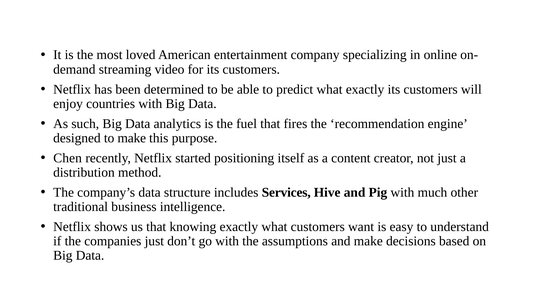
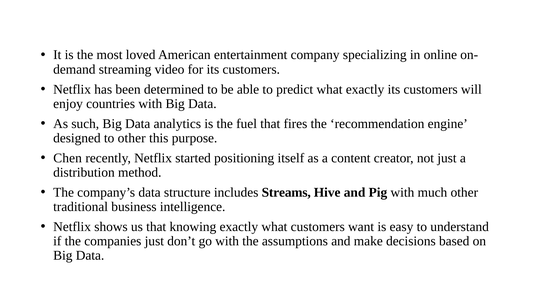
to make: make -> other (132, 138)
Services: Services -> Streams (286, 193)
